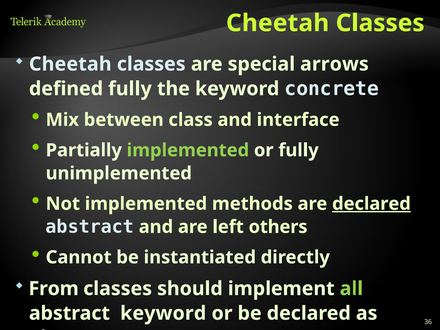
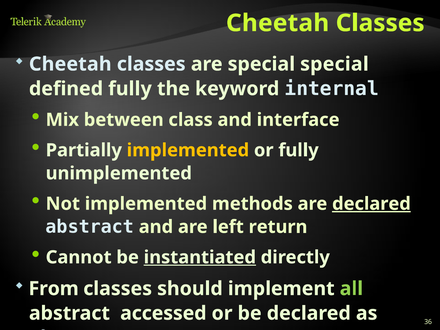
special arrows: arrows -> special (334, 64)
concrete: concrete -> internal (332, 89)
implemented colour: light green -> yellow (188, 150)
others: others -> return (278, 227)
instantiated underline: none -> present (200, 257)
abstract keyword: keyword -> accessed (163, 313)
